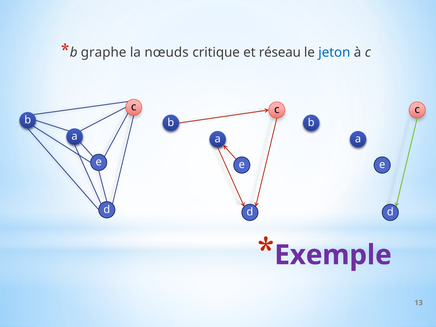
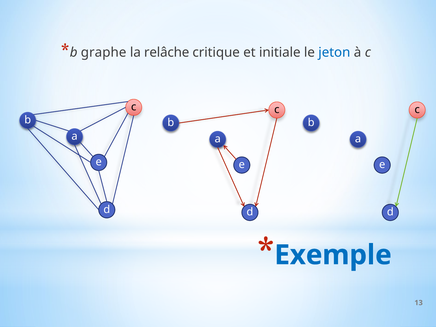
nœuds: nœuds -> relâche (167, 52)
réseau: réseau -> initiale (280, 52)
Exemple colour: purple -> blue (333, 255)
